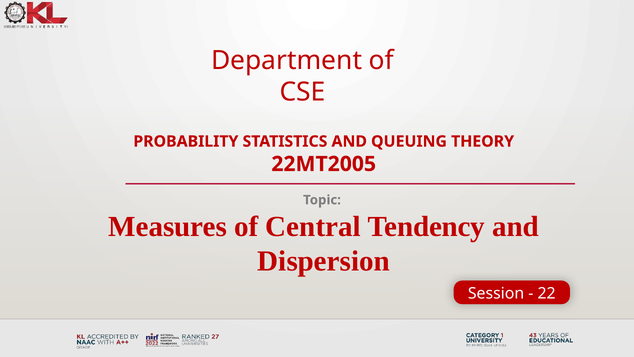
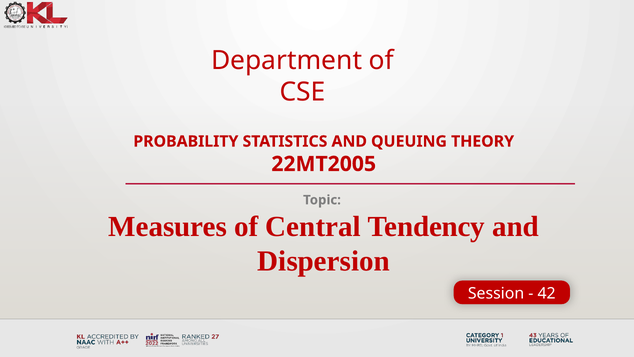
22: 22 -> 42 (547, 293)
